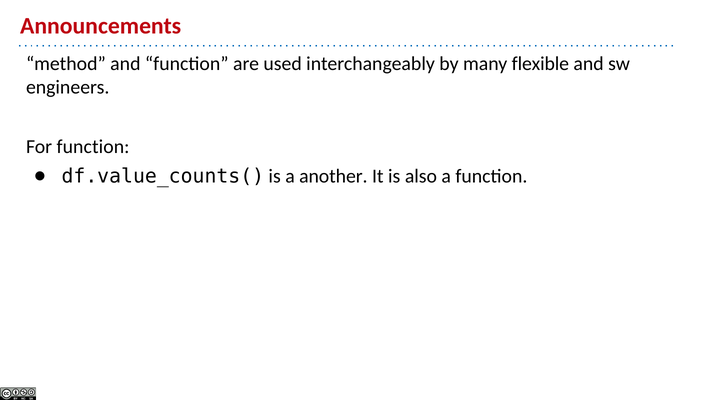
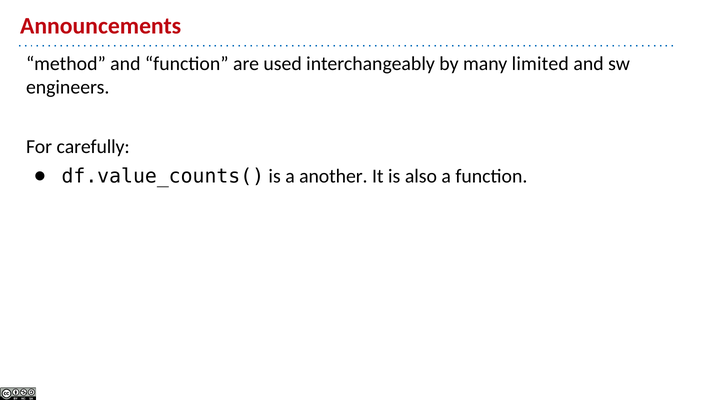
flexible: flexible -> limited (540, 64)
For function: function -> carefully (93, 147)
